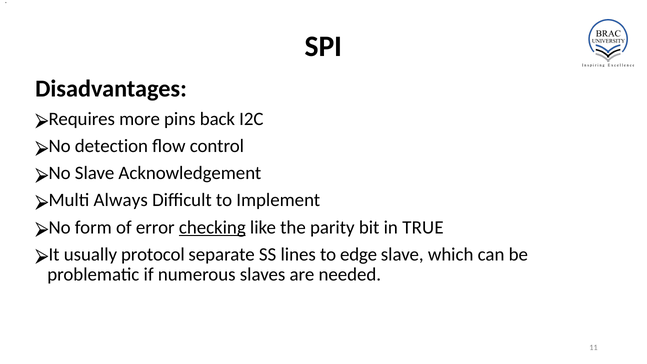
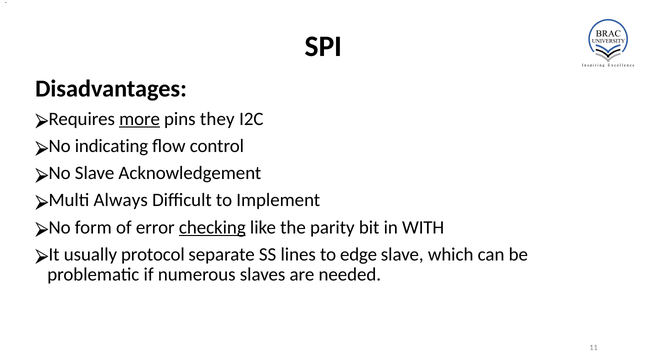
more underline: none -> present (140, 119)
back: back -> they (217, 119)
detection: detection -> indicating (111, 146)
TRUE: TRUE -> WITH (423, 227)
